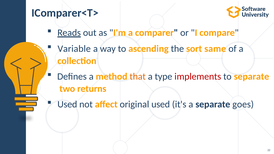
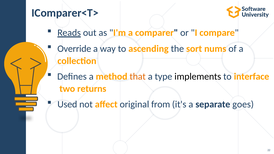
Variable: Variable -> Override (74, 49)
same: same -> nums (215, 49)
implements colour: red -> black (198, 77)
to separate: separate -> interface (252, 77)
original used: used -> from (161, 104)
